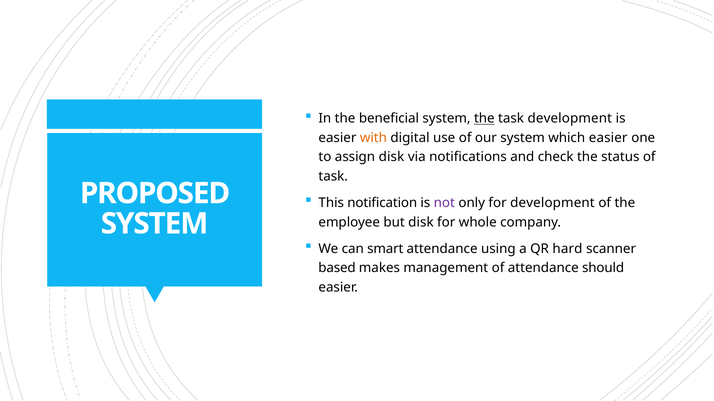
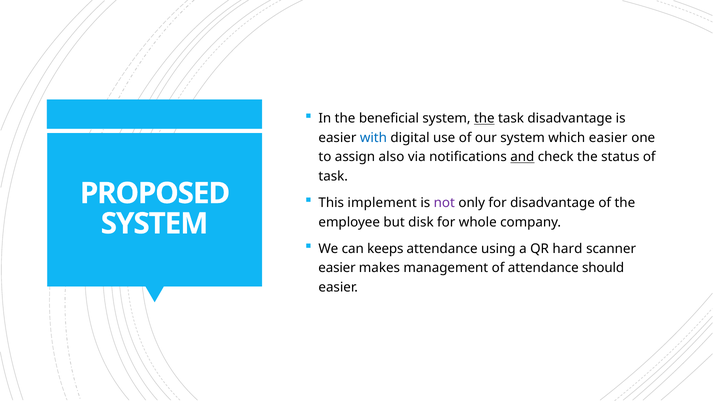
task development: development -> disadvantage (570, 119)
with colour: orange -> blue (373, 138)
assign disk: disk -> also (391, 157)
and underline: none -> present (522, 157)
notification: notification -> implement (382, 203)
for development: development -> disadvantage (553, 203)
smart: smart -> keeps (385, 249)
based: based -> easier (337, 268)
